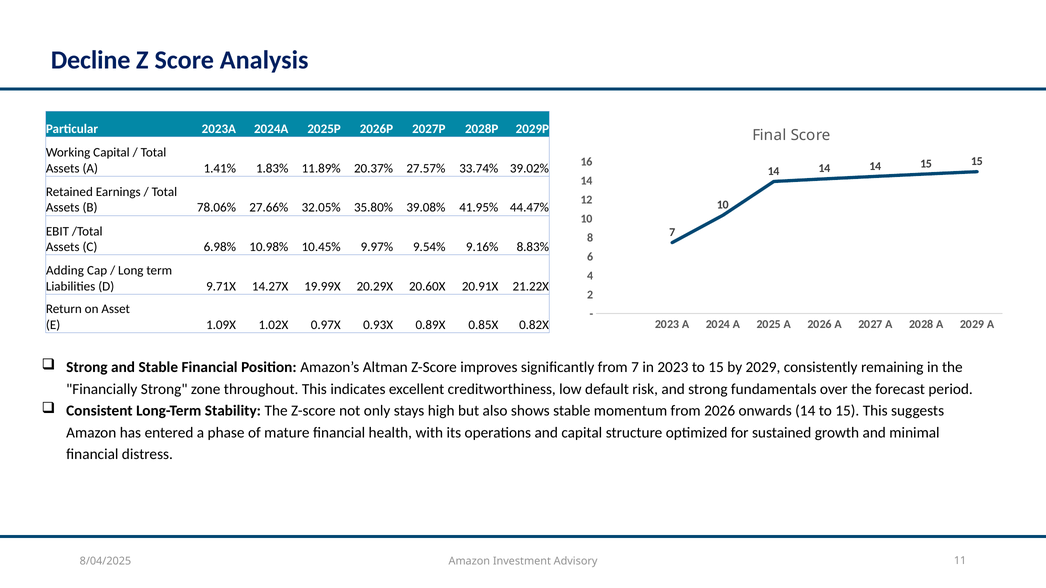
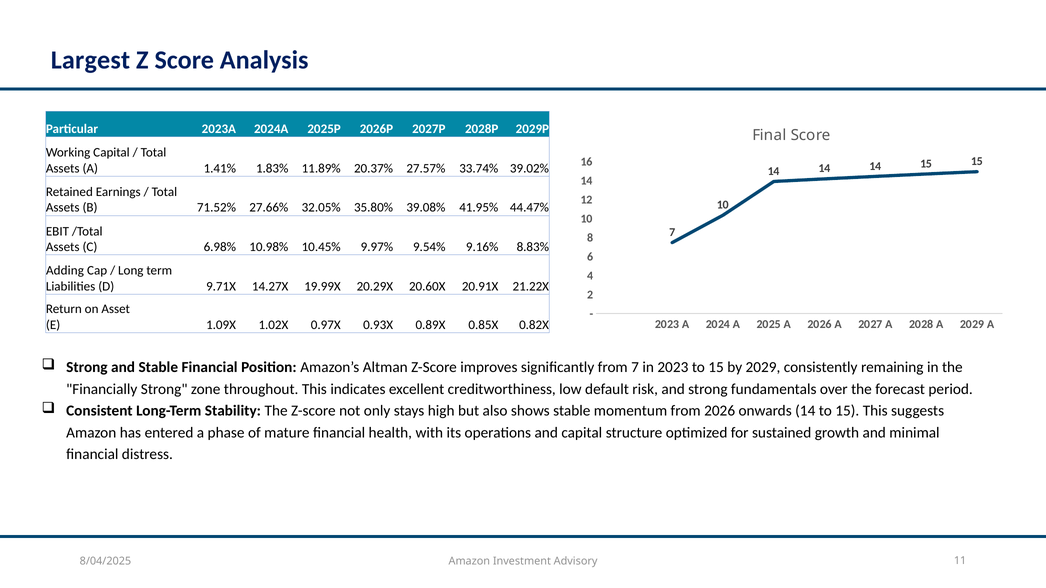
Decline: Decline -> Largest (90, 60)
78.06%: 78.06% -> 71.52% (216, 208)
